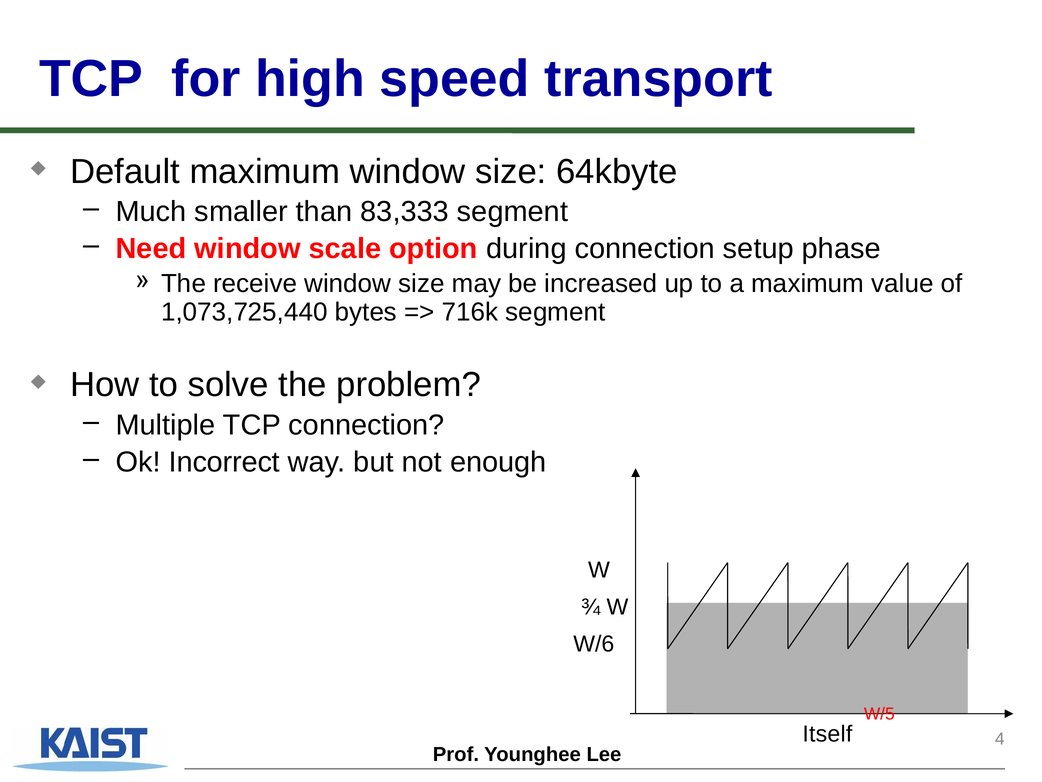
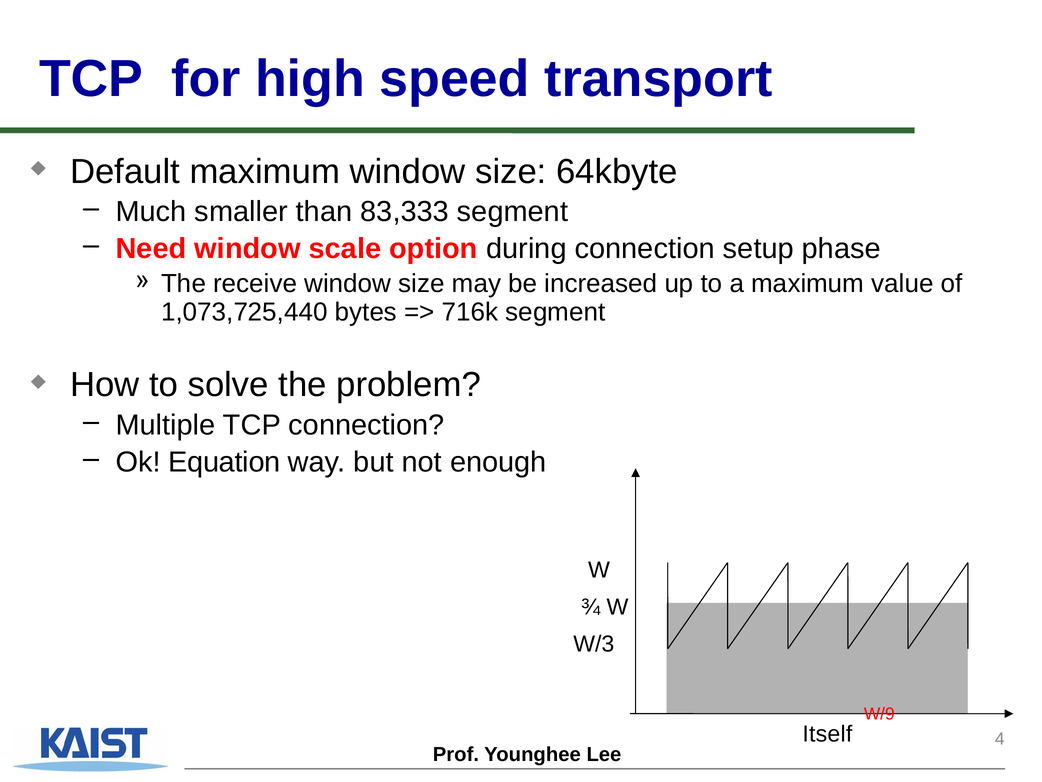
Incorrect: Incorrect -> Equation (224, 462)
W/6: W/6 -> W/3 (594, 644)
W/5: W/5 -> W/9 (879, 714)
